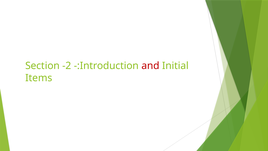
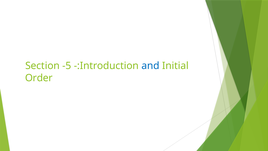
-2: -2 -> -5 (67, 66)
and colour: red -> blue (150, 66)
Items: Items -> Order (39, 78)
